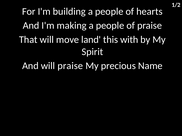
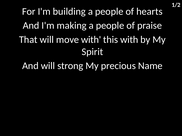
move land: land -> with (91, 40)
will praise: praise -> strong (70, 66)
